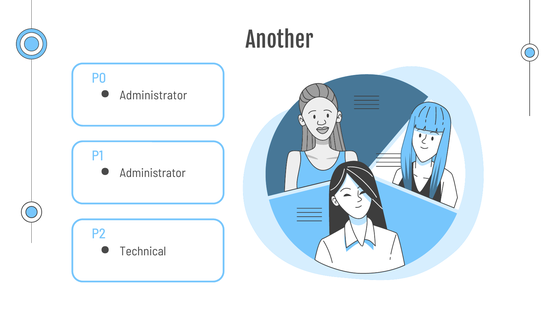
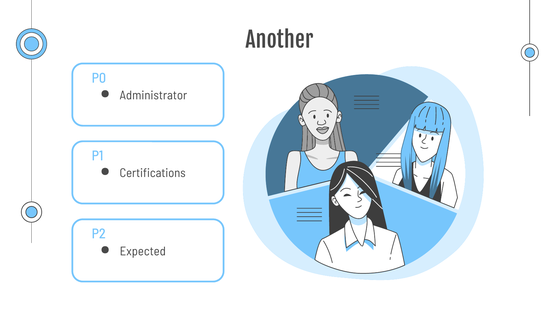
Administrator: Administrator -> Certifications (153, 173)
Technical: Technical -> Expected (143, 252)
